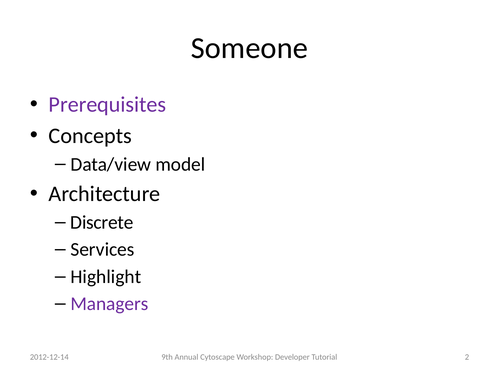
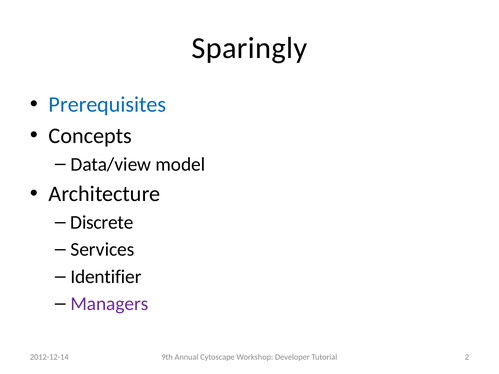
Someone: Someone -> Sparingly (249, 48)
Prerequisites colour: purple -> blue (107, 105)
Highlight: Highlight -> Identifier (106, 277)
